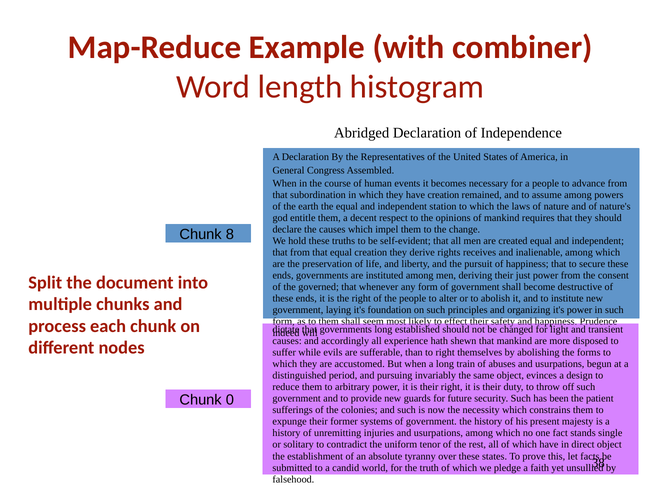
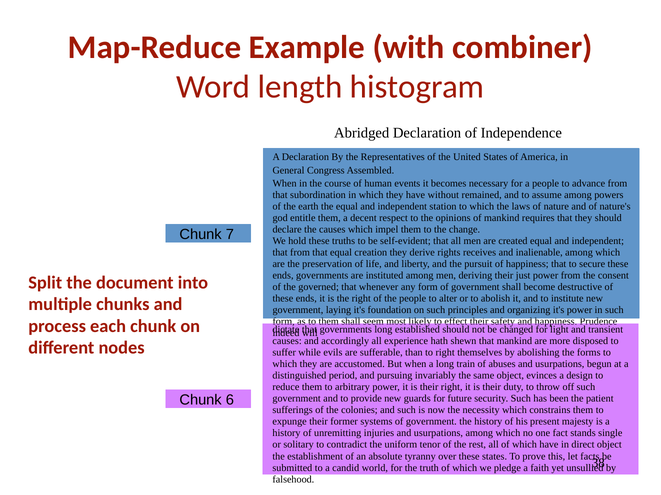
have creation: creation -> without (443, 195)
8: 8 -> 7 (230, 235)
0: 0 -> 6 (230, 400)
